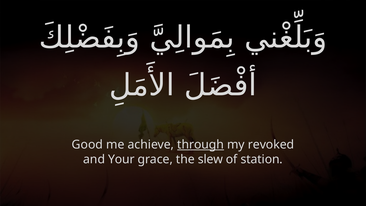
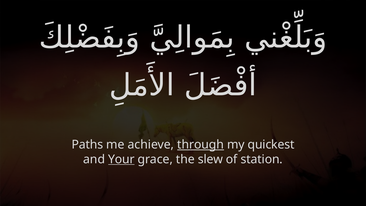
Good: Good -> Paths (87, 145)
revoked: revoked -> quickest (271, 145)
Your underline: none -> present (121, 159)
